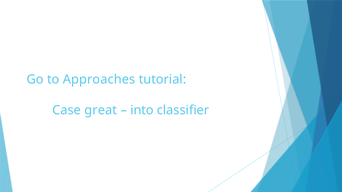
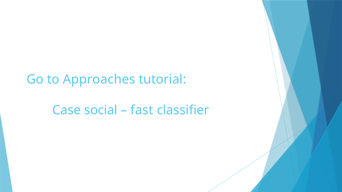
great: great -> social (101, 110)
into: into -> fast (142, 110)
